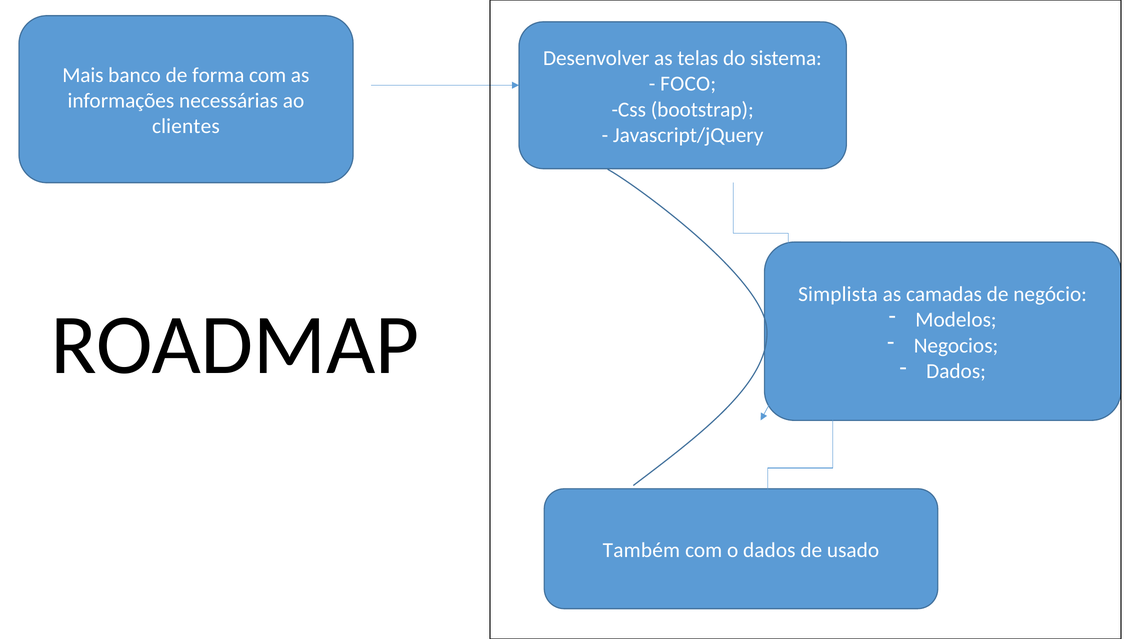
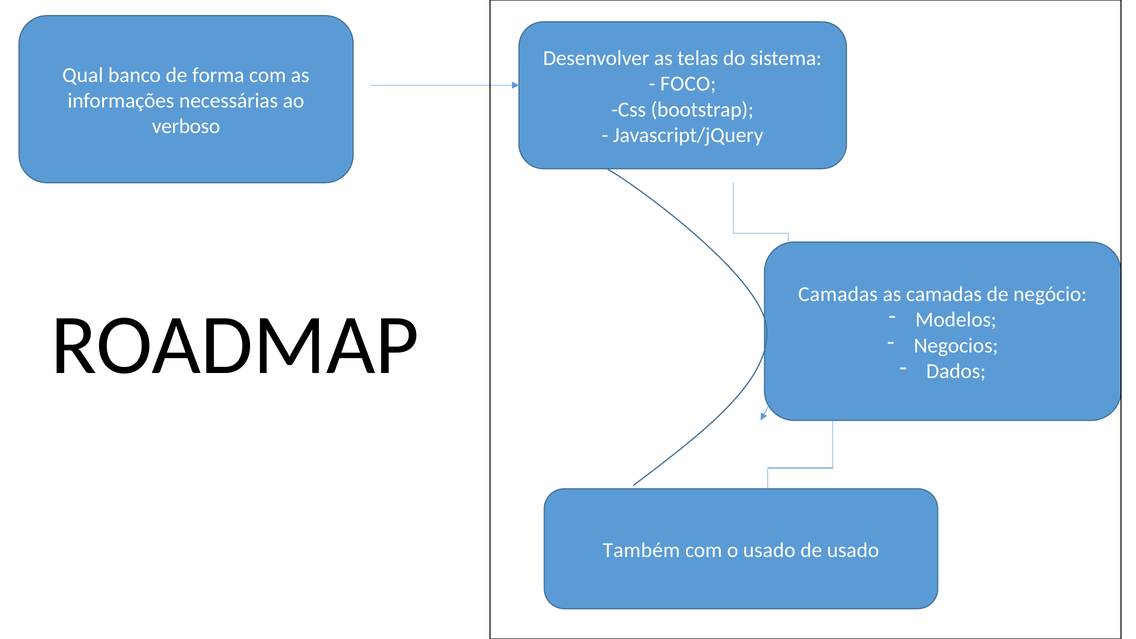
Mais: Mais -> Qual (83, 75)
clientes: clientes -> verboso (186, 126)
Simplista: Simplista -> Camadas (838, 294)
o dados: dados -> usado (769, 550)
